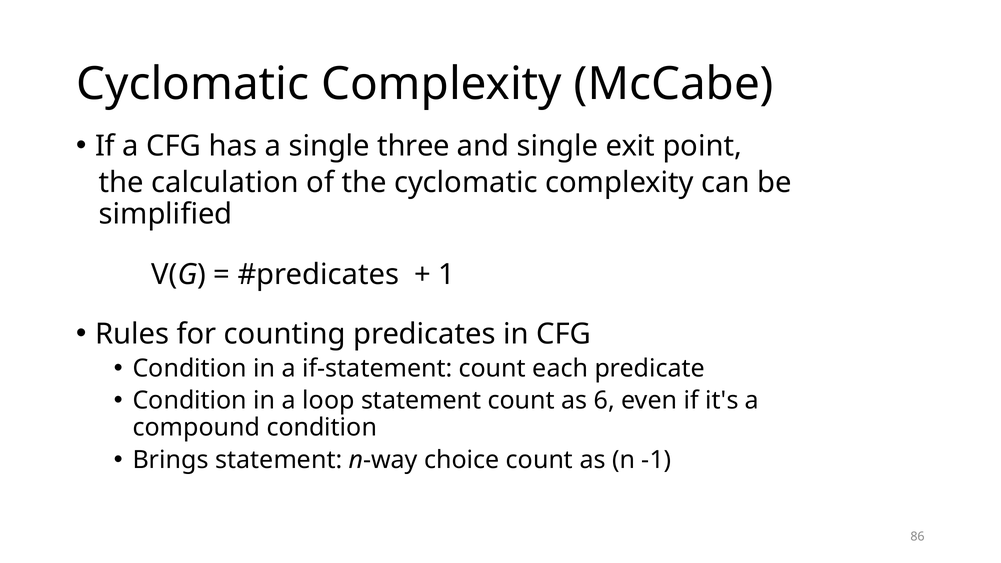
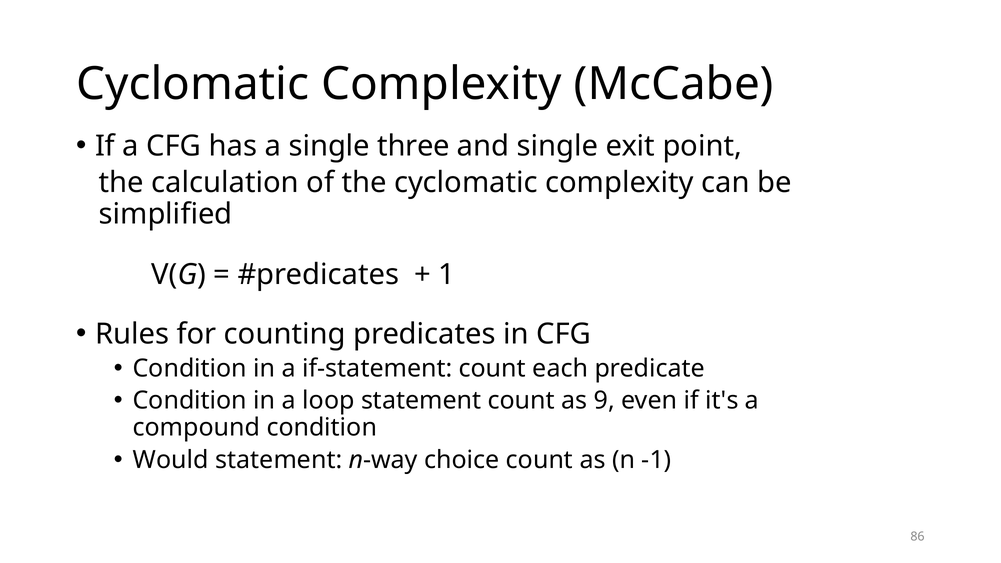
6: 6 -> 9 (604, 401)
Brings: Brings -> Would (171, 460)
